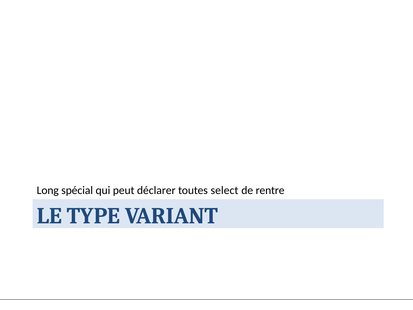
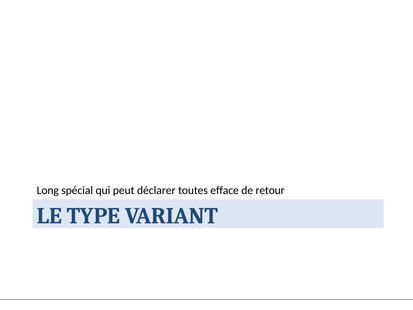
select: select -> efface (225, 190)
rentre: rentre -> retour (270, 190)
